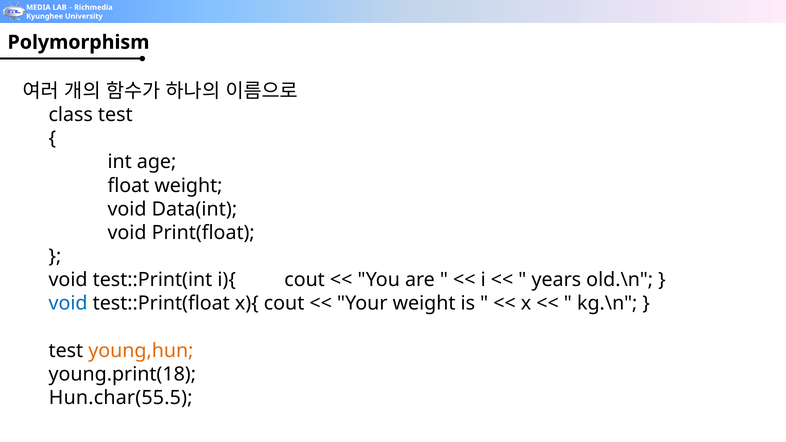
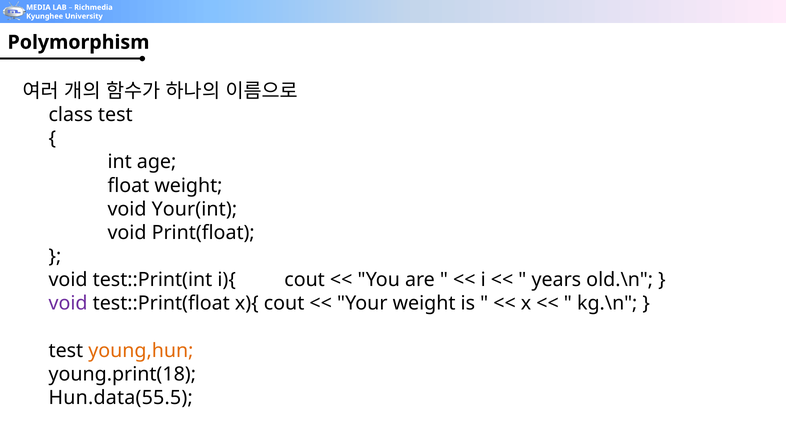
Data(int: Data(int -> Your(int (194, 209)
void colour: blue -> purple (68, 303)
Hun.char(55.5: Hun.char(55.5 -> Hun.data(55.5 (121, 398)
